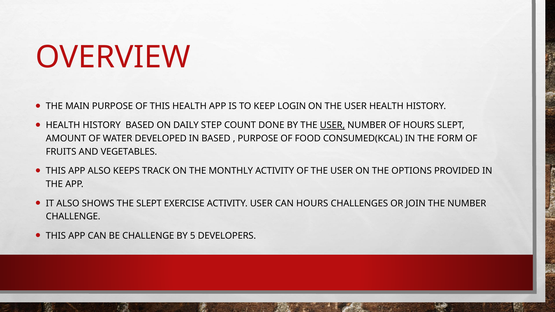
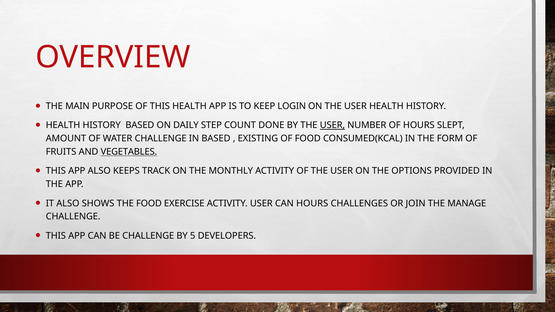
WATER DEVELOPED: DEVELOPED -> CHALLENGE (161, 139)
PURPOSE: PURPOSE -> EXISTING (258, 139)
VEGETABLES underline: none -> present (129, 152)
THE SLEPT: SLEPT -> FOOD (149, 203)
THE NUMBER: NUMBER -> MANAGE (467, 203)
